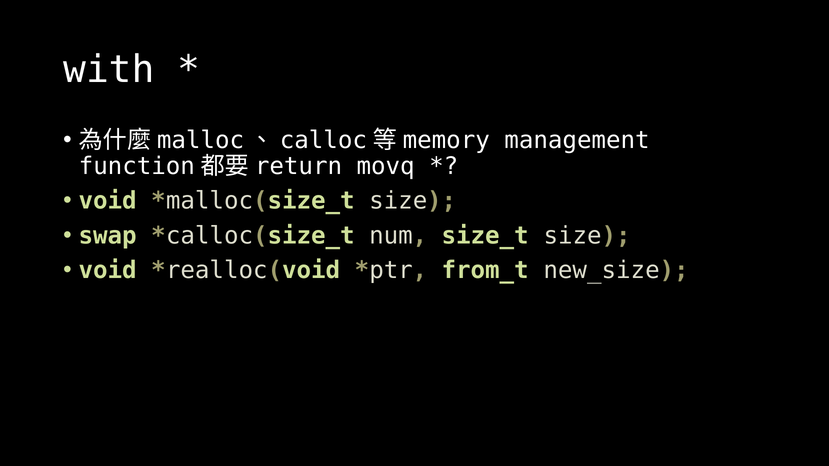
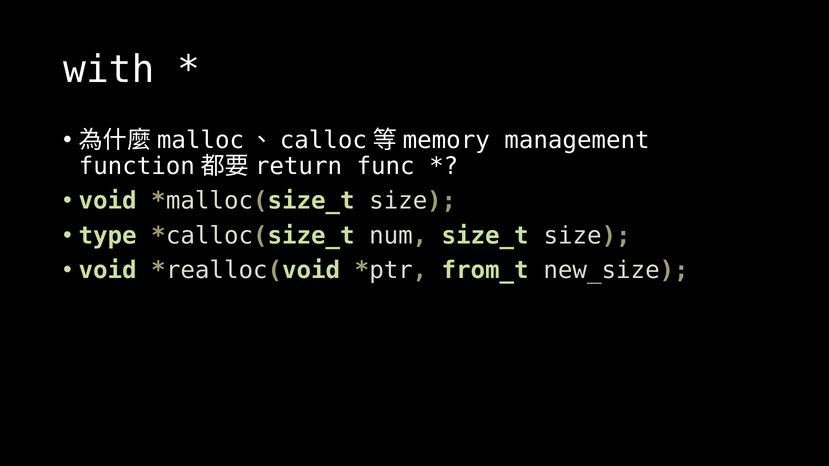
movq: movq -> func (386, 166)
swap: swap -> type (108, 236)
